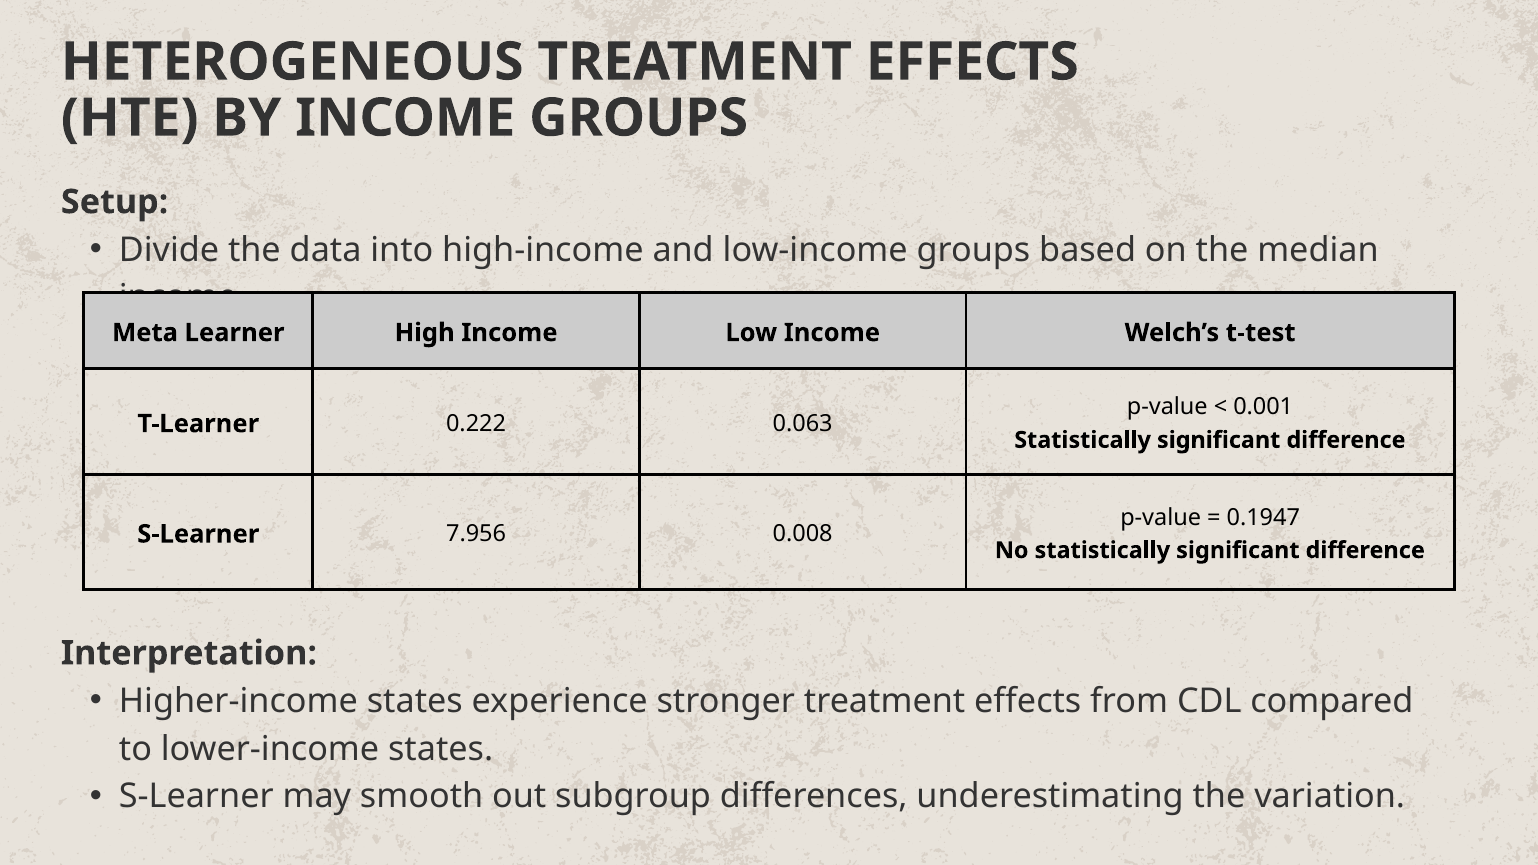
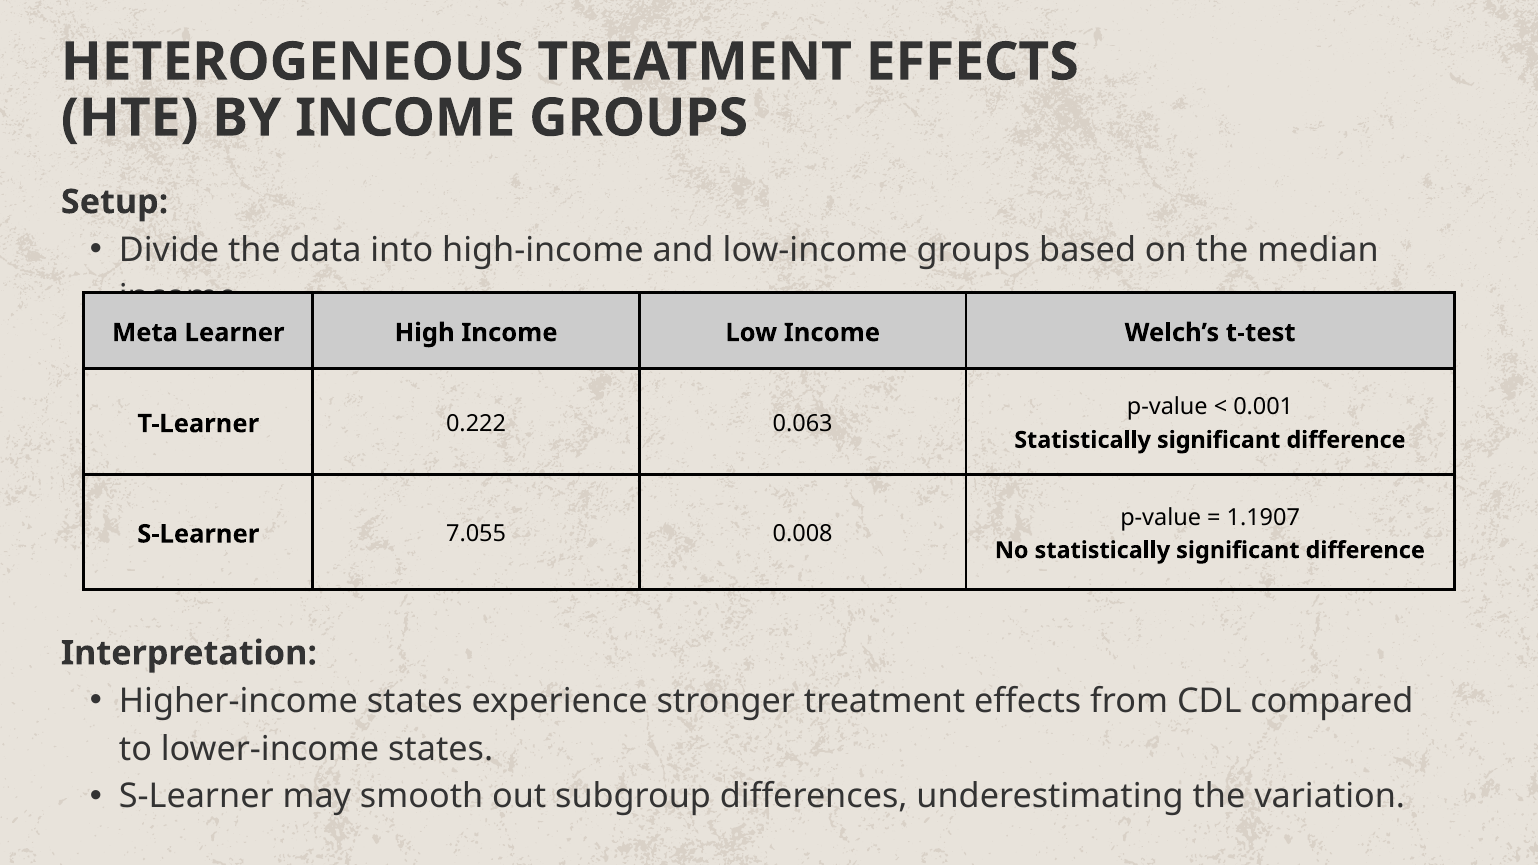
0.1947: 0.1947 -> 1.1907 (1263, 518)
7.956: 7.956 -> 7.055 (476, 534)
